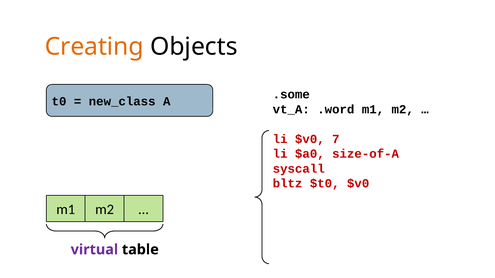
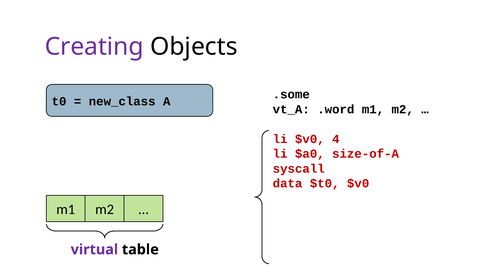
Creating colour: orange -> purple (94, 47)
7: 7 -> 4 (336, 139)
bltz: bltz -> data (288, 184)
